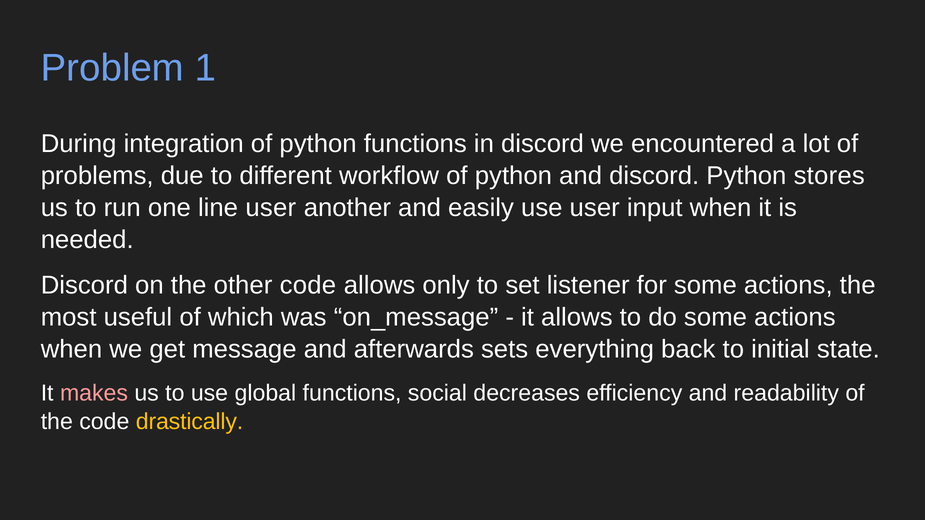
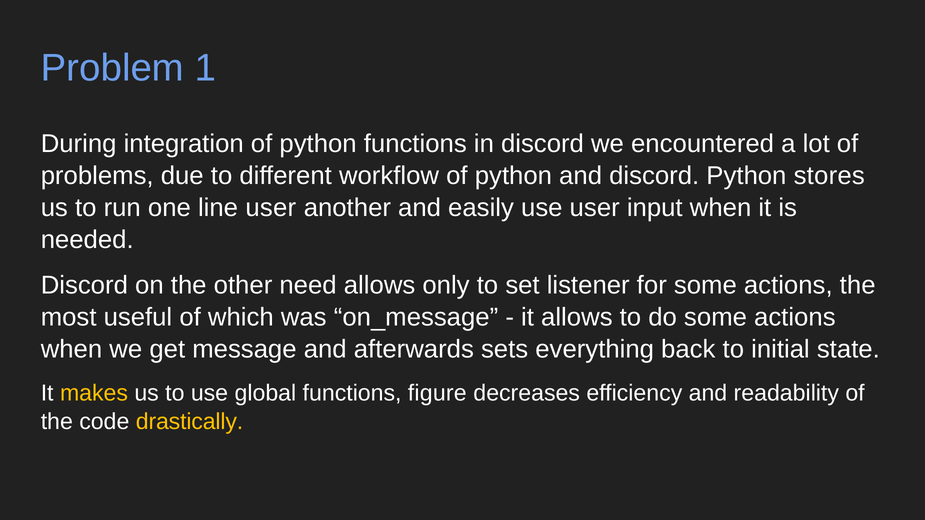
other code: code -> need (308, 286)
makes colour: pink -> yellow (94, 393)
social: social -> figure (437, 393)
